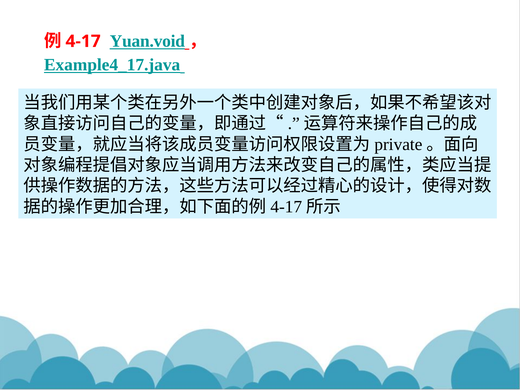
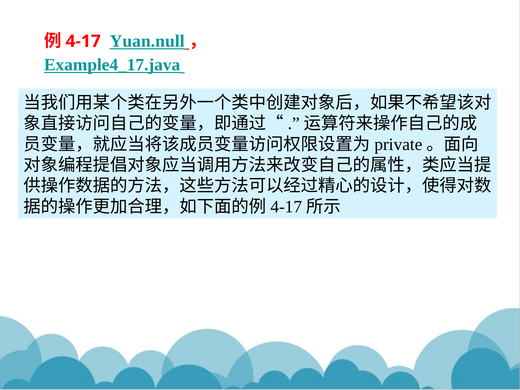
Yuan.void: Yuan.void -> Yuan.null (147, 41)
